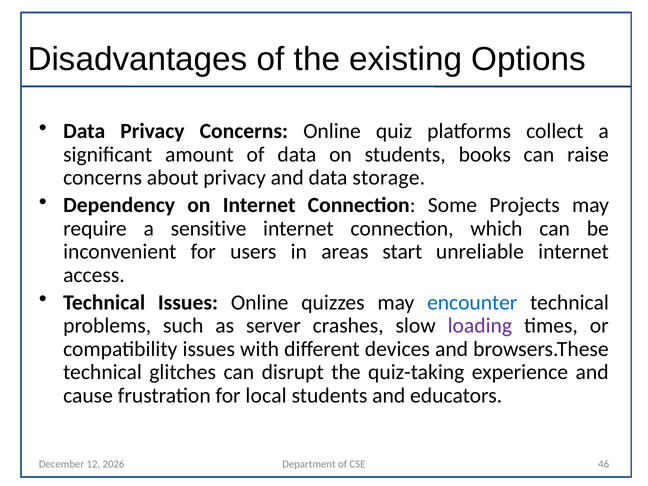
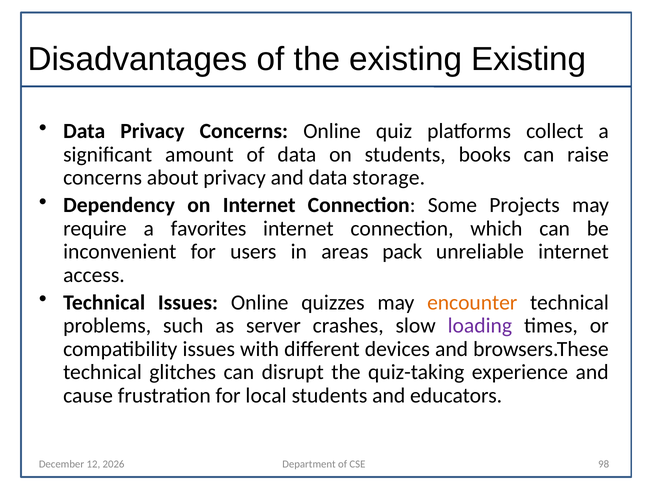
existing Options: Options -> Existing (529, 59)
sensitive: sensitive -> favorites (209, 228)
start: start -> pack (402, 252)
encounter colour: blue -> orange (472, 302)
46: 46 -> 98 (604, 464)
